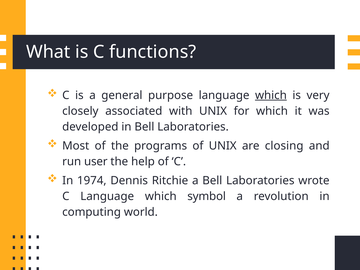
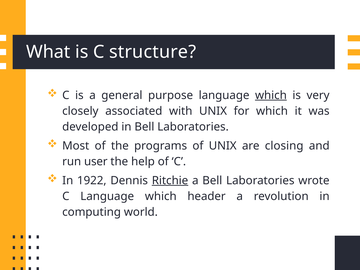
functions: functions -> structure (153, 52)
1974: 1974 -> 1922 (92, 181)
Ritchie underline: none -> present (170, 181)
symbol: symbol -> header (207, 196)
